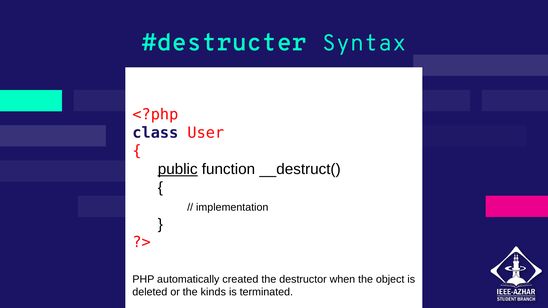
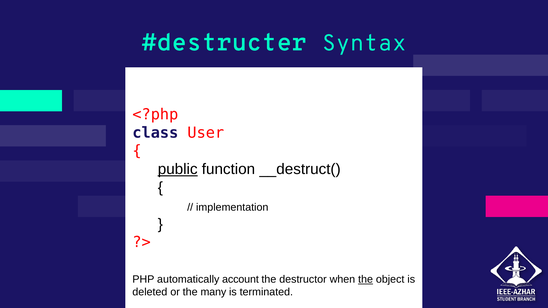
created: created -> account (240, 280)
the underline: none -> present (366, 280)
kinds: kinds -> many (213, 292)
